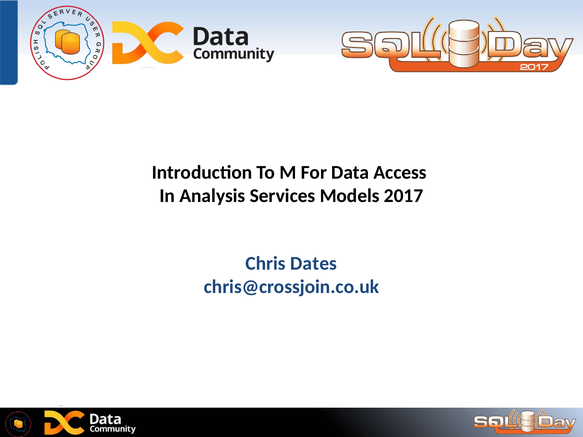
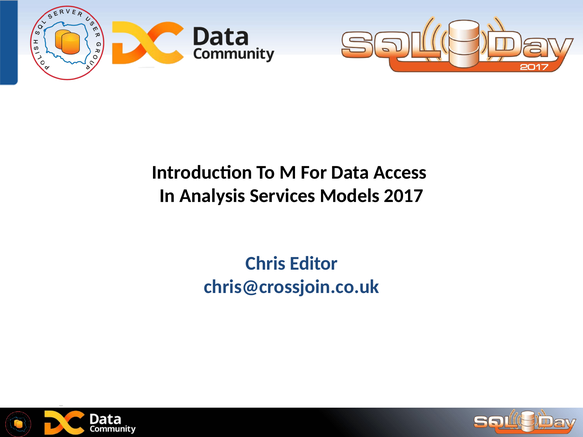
Dates: Dates -> Editor (314, 264)
